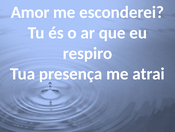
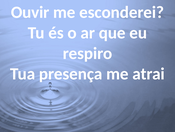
Amor: Amor -> Ouvir (30, 12)
